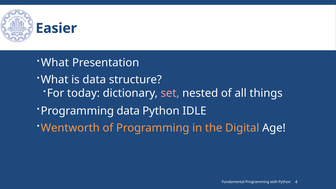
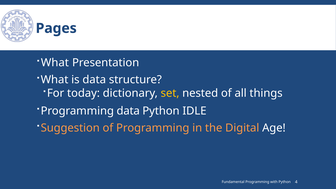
Easier: Easier -> Pages (56, 28)
set colour: pink -> yellow (170, 93)
Wentworth: Wentworth -> Suggestion (70, 128)
